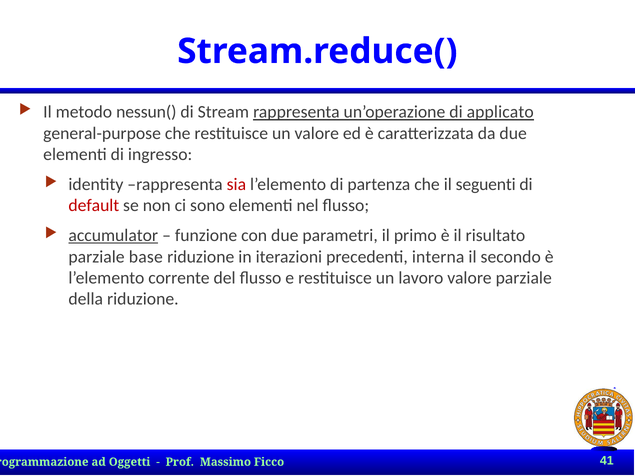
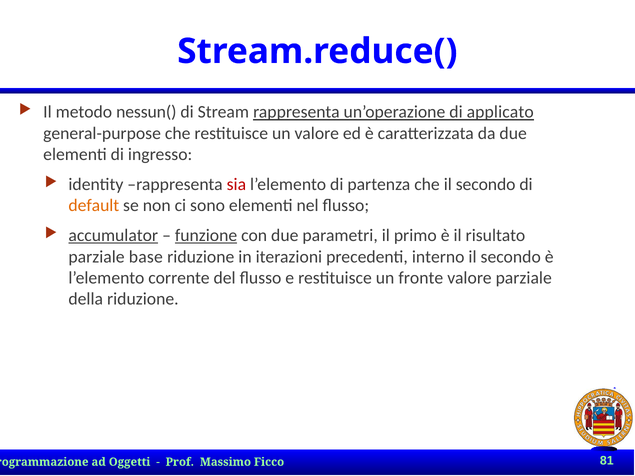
che il seguenti: seguenti -> secondo (486, 185)
default colour: red -> orange (94, 206)
funzione underline: none -> present (206, 236)
interna: interna -> interno (438, 257)
lavoro: lavoro -> fronte (421, 278)
41: 41 -> 81 (607, 461)
